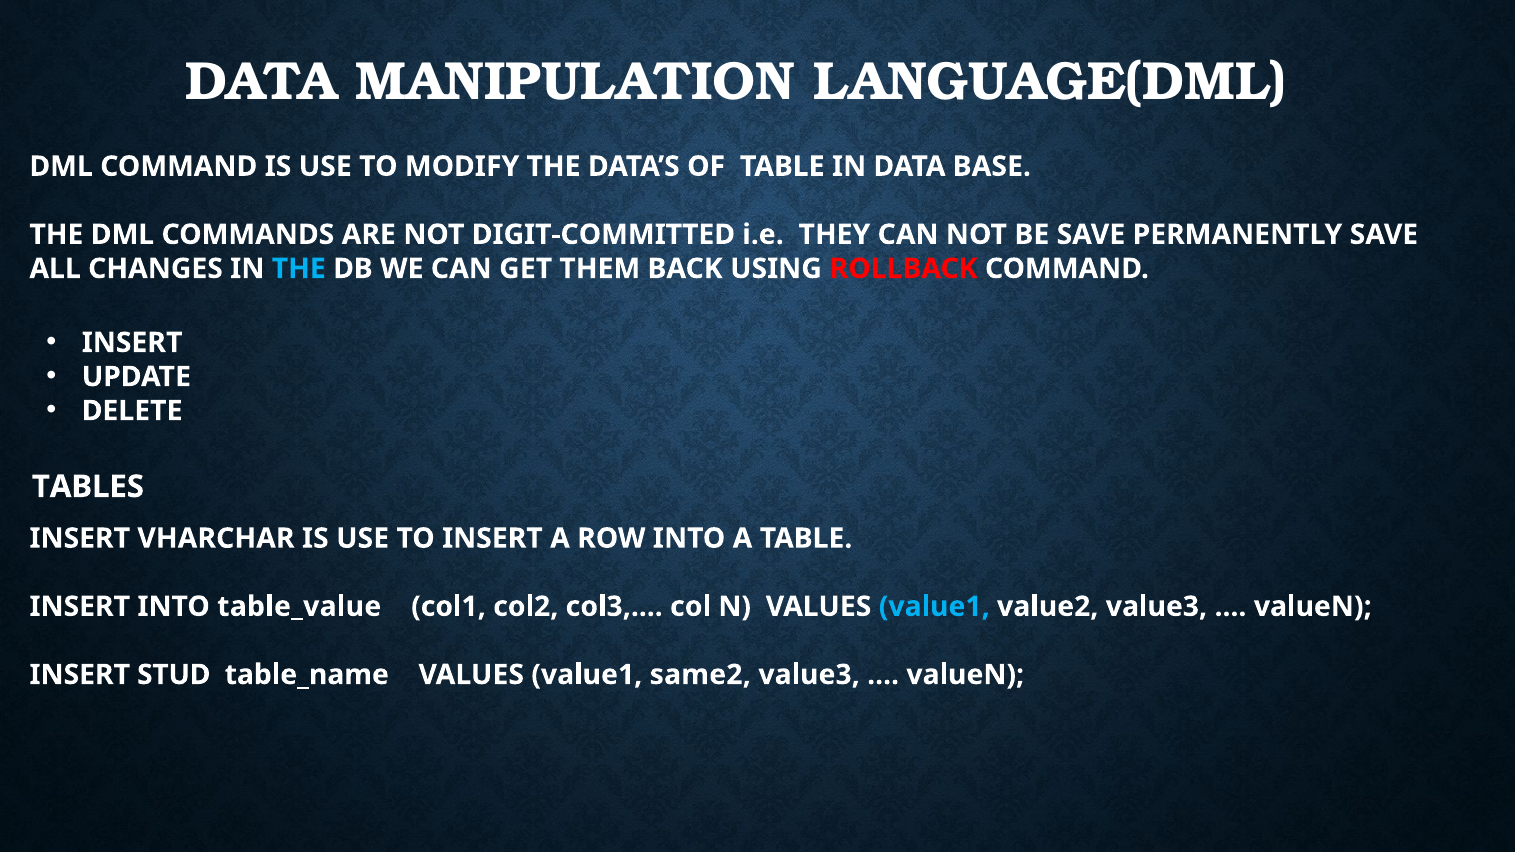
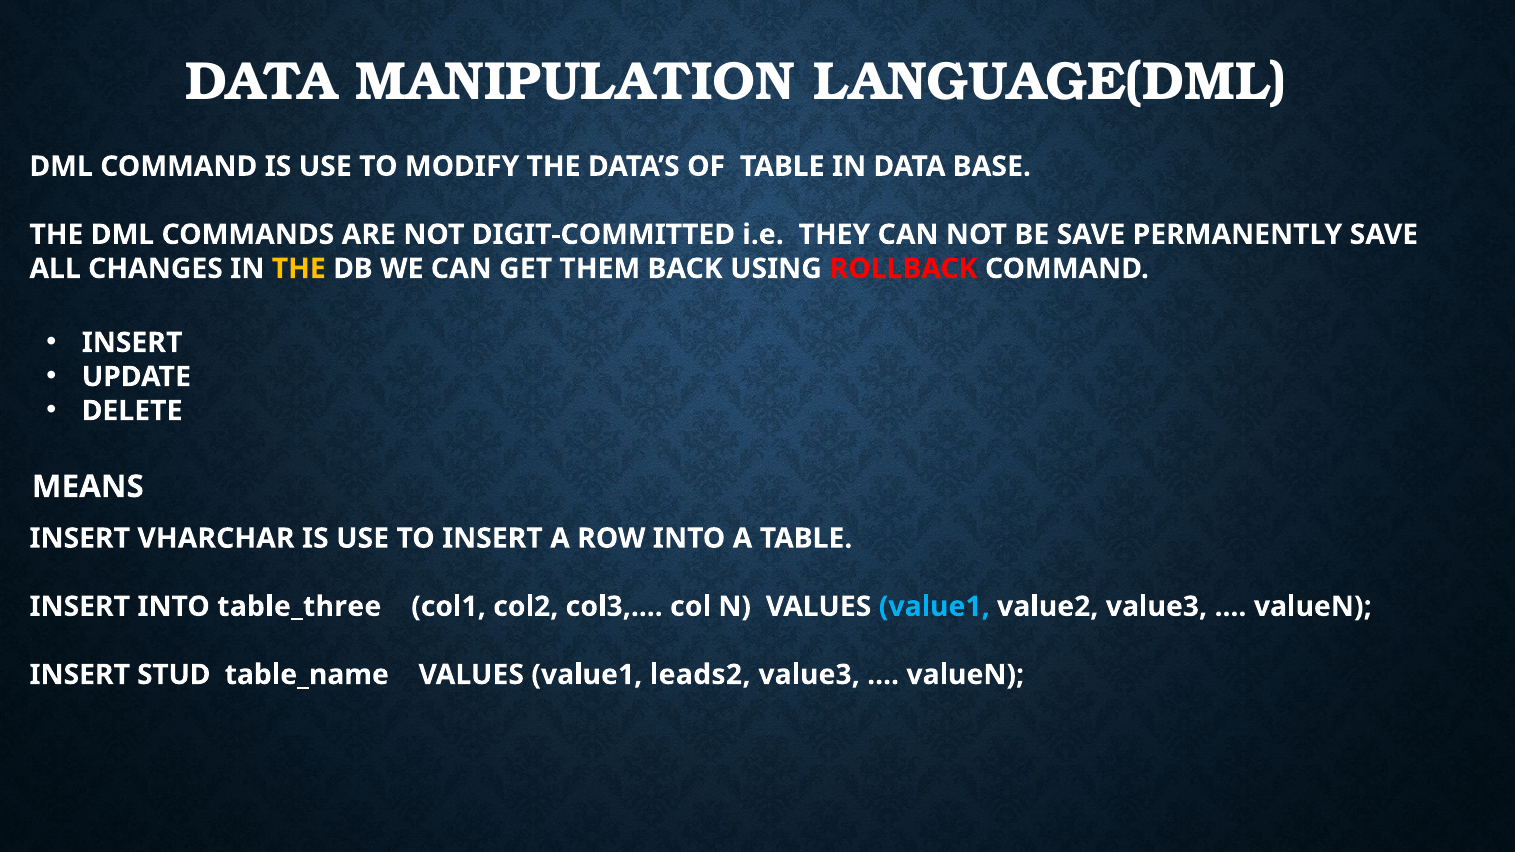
THE colour: light blue -> yellow (299, 269)
TABLES: TABLES -> MEANS (88, 487)
table_value: table_value -> table_three (299, 607)
same2: same2 -> leads2 (700, 675)
